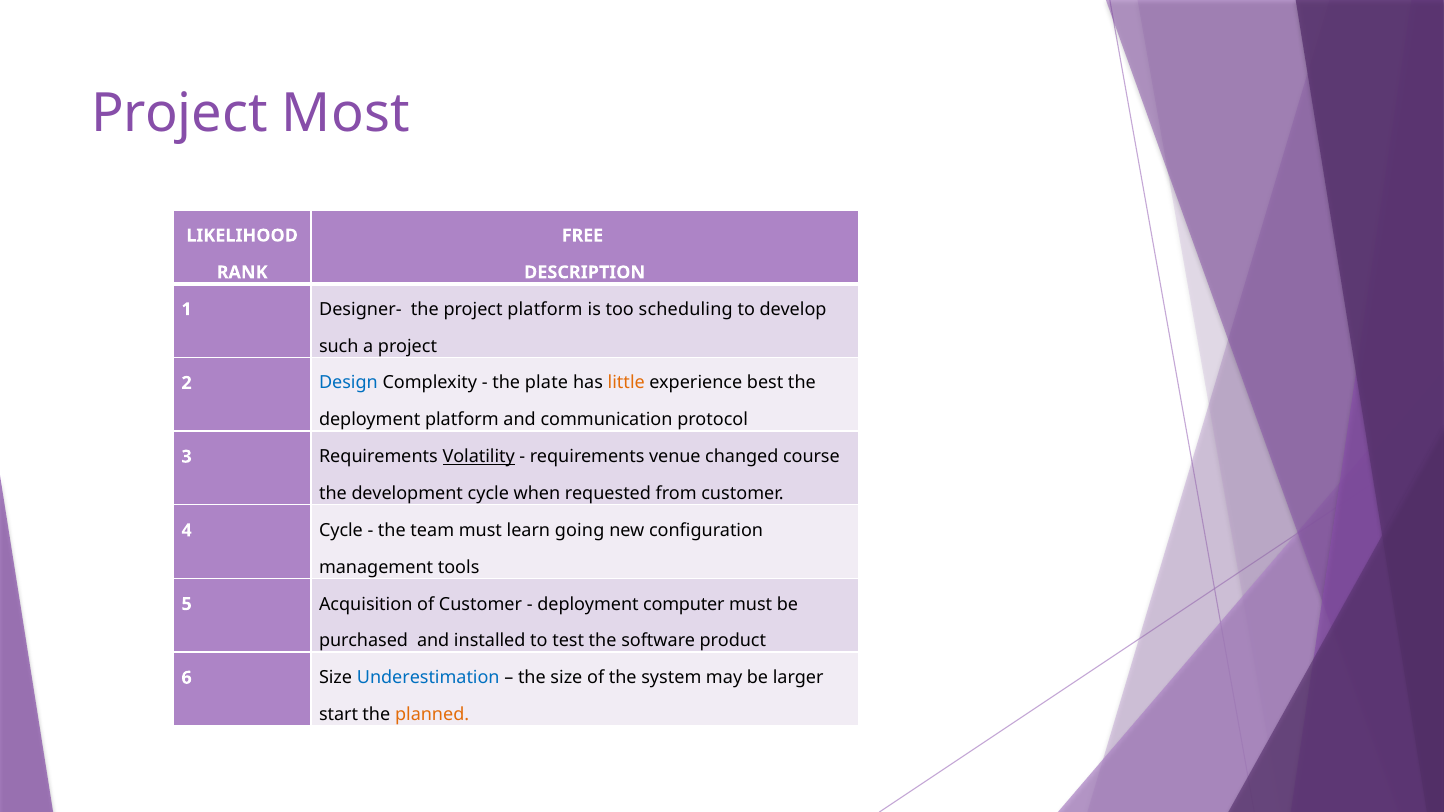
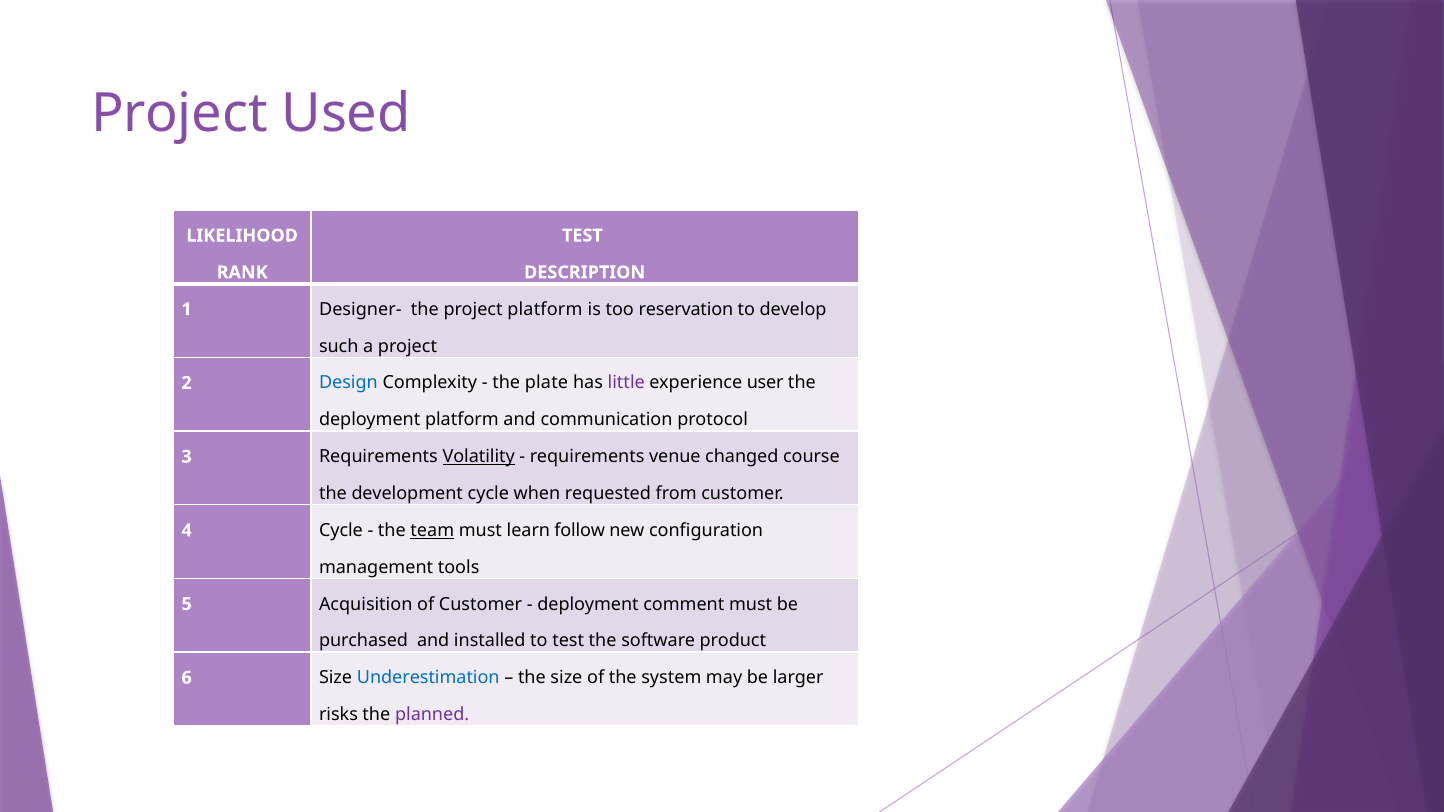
Most: Most -> Used (346, 114)
FREE: FREE -> TEST (582, 236)
scheduling: scheduling -> reservation (686, 309)
little colour: orange -> purple (626, 383)
best: best -> user (765, 383)
team underline: none -> present (432, 531)
going: going -> follow (580, 531)
computer: computer -> comment (684, 604)
start: start -> risks (339, 715)
planned colour: orange -> purple (432, 715)
